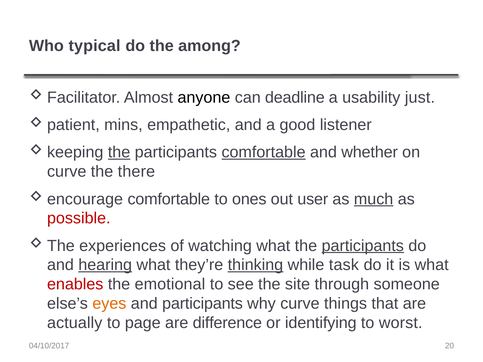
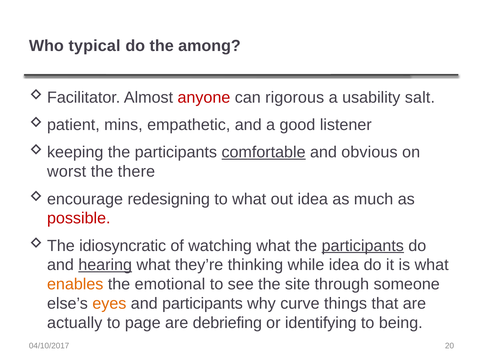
anyone colour: black -> red (204, 98)
deadline: deadline -> rigorous (295, 98)
just: just -> salt (420, 98)
the underline: present -> none (119, 152)
whether: whether -> obvious (369, 152)
curve: curve -> worst (67, 172)
comfortable: comfortable -> redesigning (169, 199)
to ones: ones -> what (249, 199)
out user: user -> idea (313, 199)
much underline: present -> none (374, 199)
experiences: experiences -> idiosyncratic (123, 246)
thinking underline: present -> none (255, 265)
while task: task -> idea (344, 265)
enables colour: red -> orange (75, 285)
difference: difference -> debriefing (227, 323)
worst: worst -> being (401, 323)
